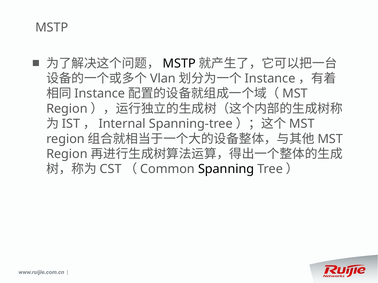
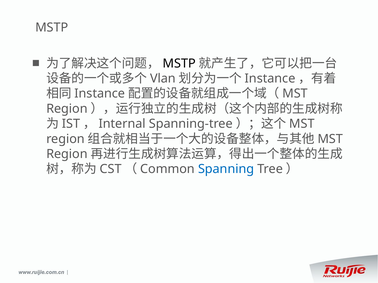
Spanning colour: black -> blue (226, 169)
